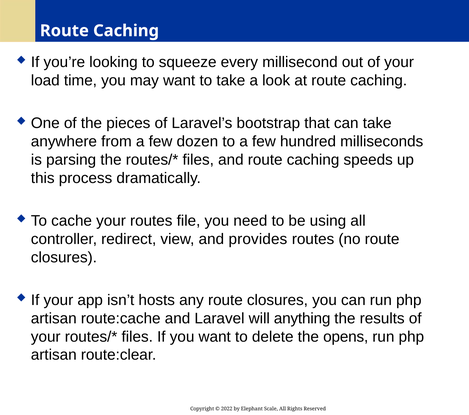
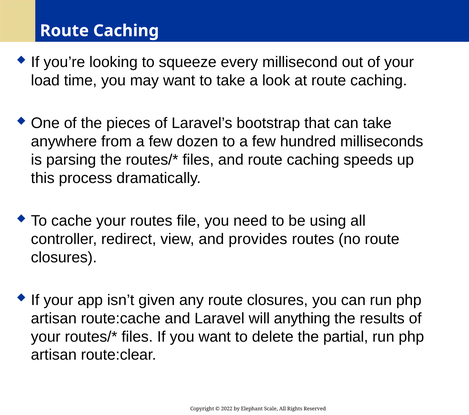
hosts: hosts -> given (157, 300)
opens: opens -> partial (346, 337)
